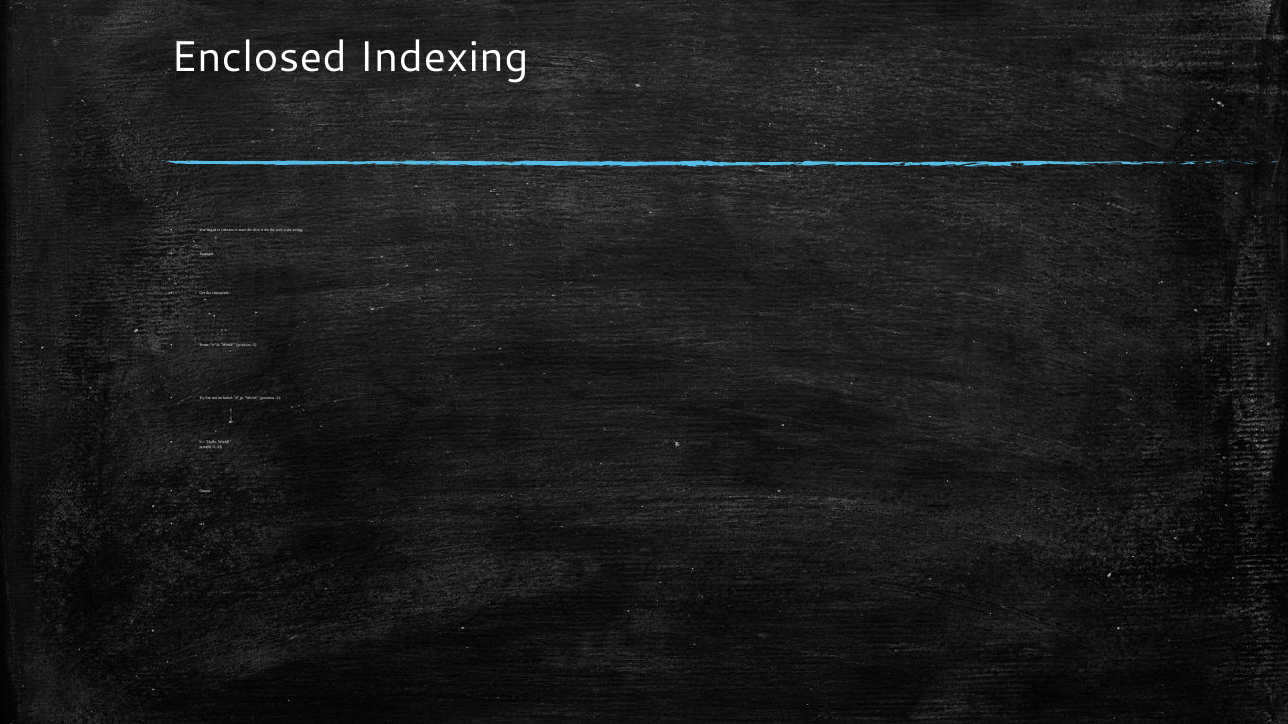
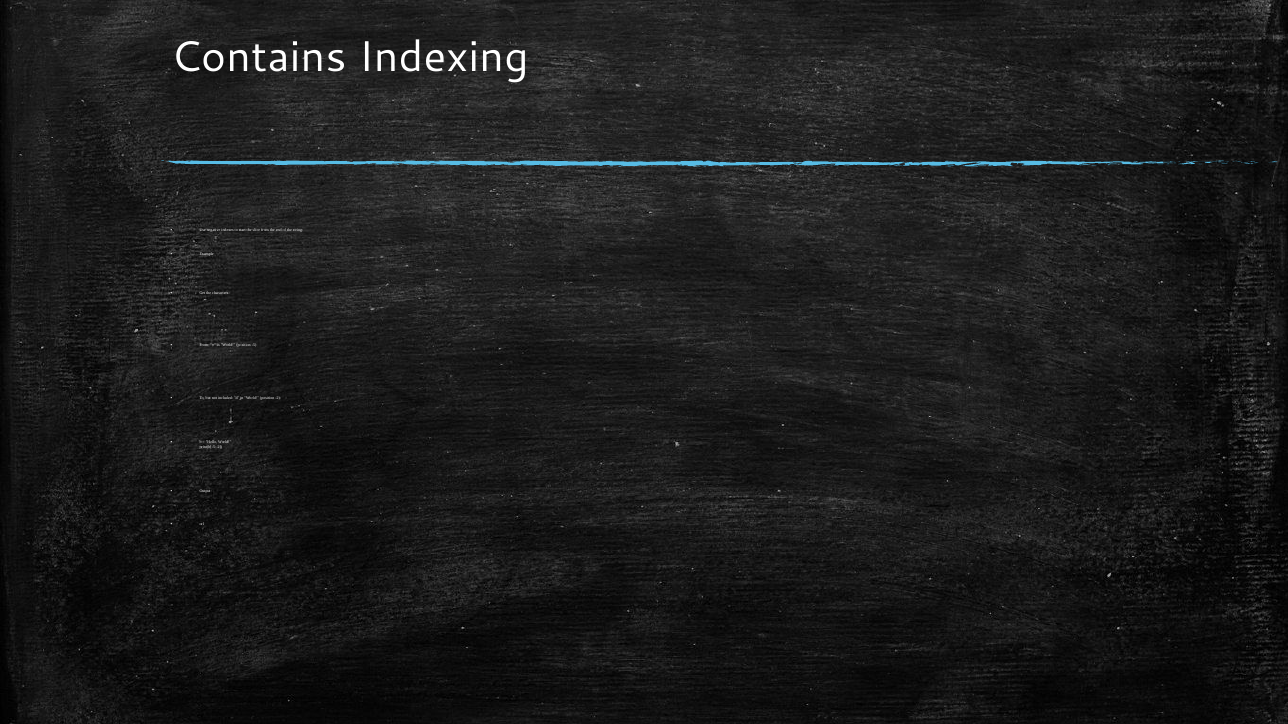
Enclosed: Enclosed -> Contains (259, 57)
